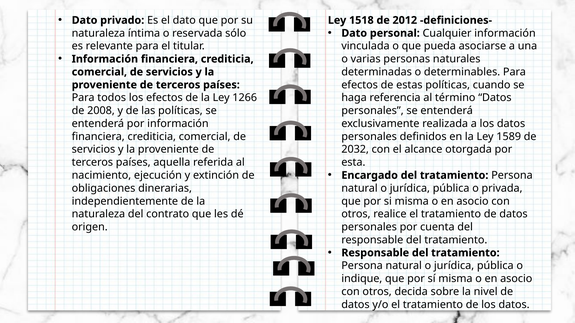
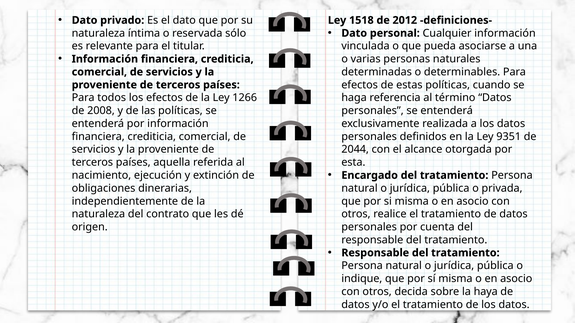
1589: 1589 -> 9351 (509, 137)
2032: 2032 -> 2044 (355, 150)
nivel: nivel -> haya (486, 292)
